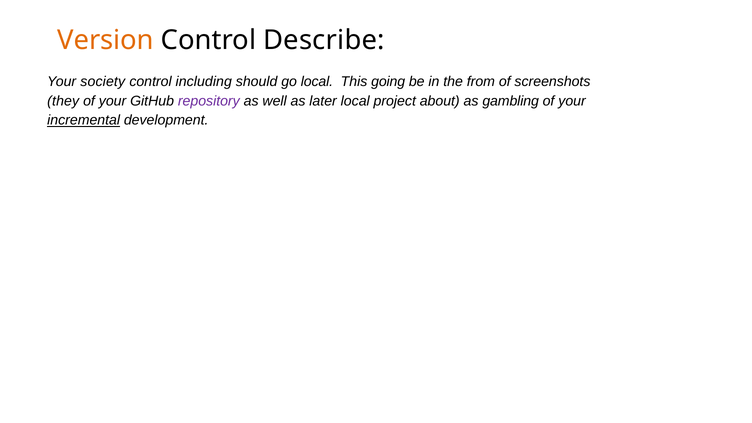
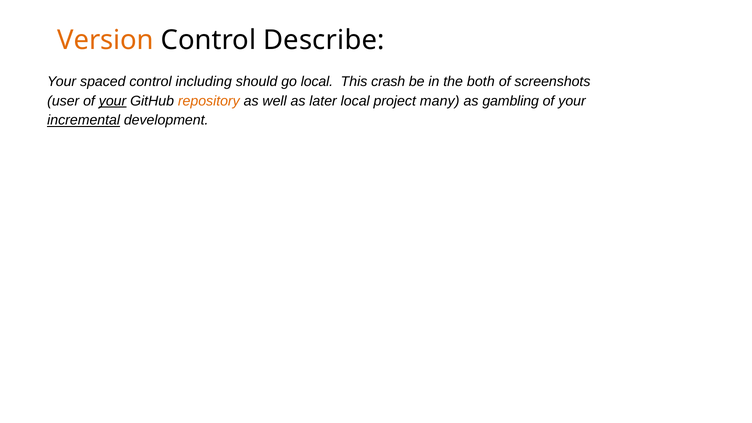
society: society -> spaced (103, 81)
going: going -> crash (388, 81)
from: from -> both (481, 81)
they: they -> user (63, 101)
your underline: none -> present (113, 101)
repository colour: purple -> orange (209, 101)
about: about -> many (440, 101)
